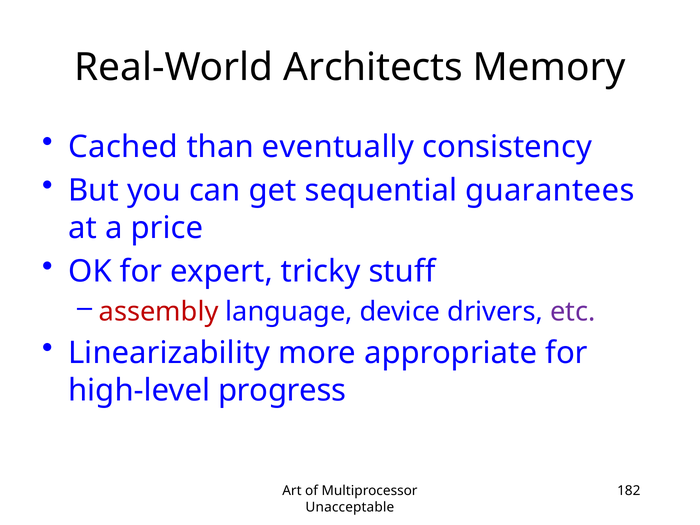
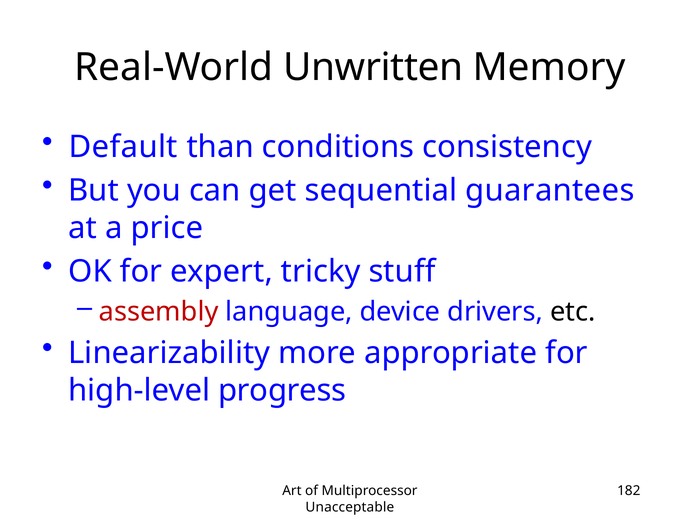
Architects: Architects -> Unwritten (373, 67)
Cached: Cached -> Default (123, 147)
eventually: eventually -> conditions (338, 147)
etc colour: purple -> black (573, 312)
